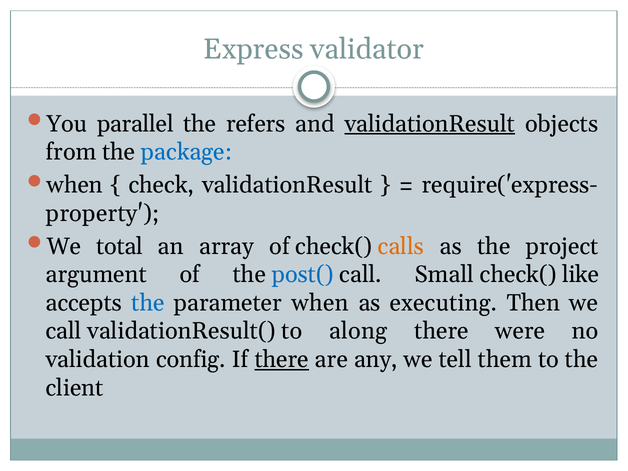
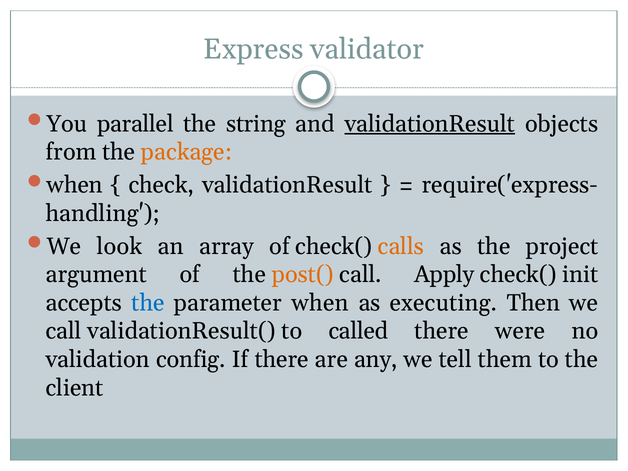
refers: refers -> string (256, 124)
package colour: blue -> orange (187, 152)
property: property -> handling (103, 213)
total: total -> look (119, 246)
post( colour: blue -> orange (303, 275)
Small: Small -> Apply (444, 275)
like: like -> init (580, 275)
along: along -> called (358, 331)
there underline: present -> none (282, 359)
